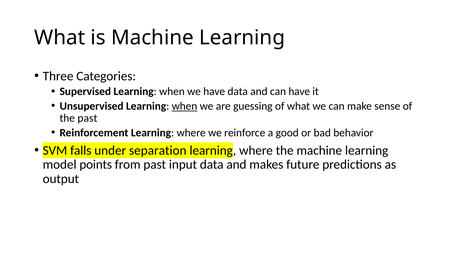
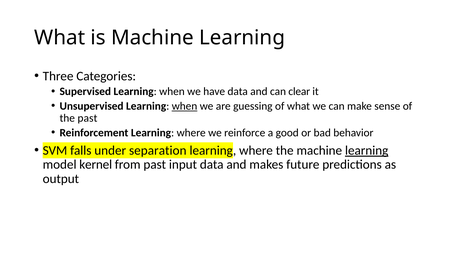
can have: have -> clear (299, 92)
learning underline: none -> present (367, 151)
points: points -> kernel (96, 165)
